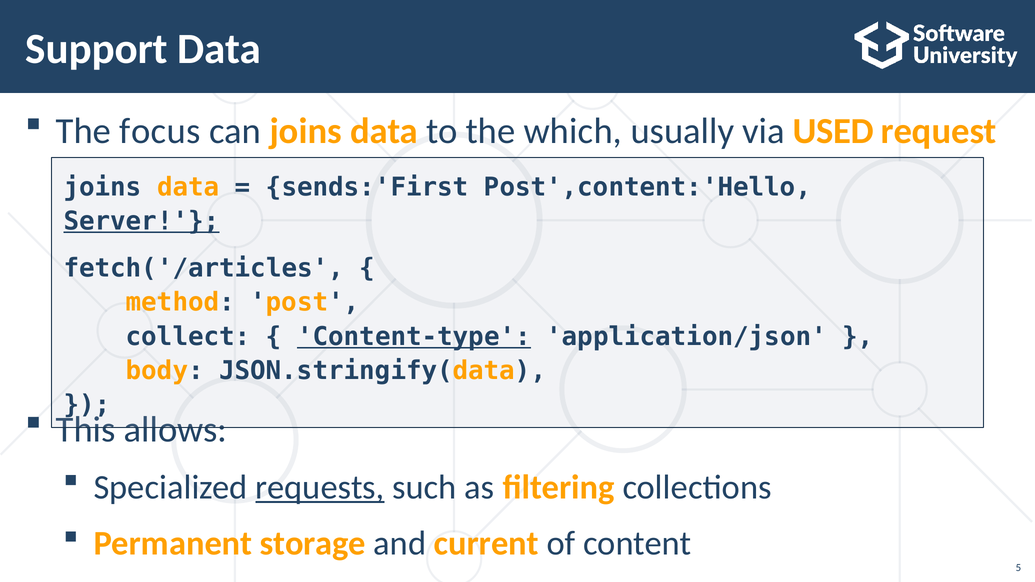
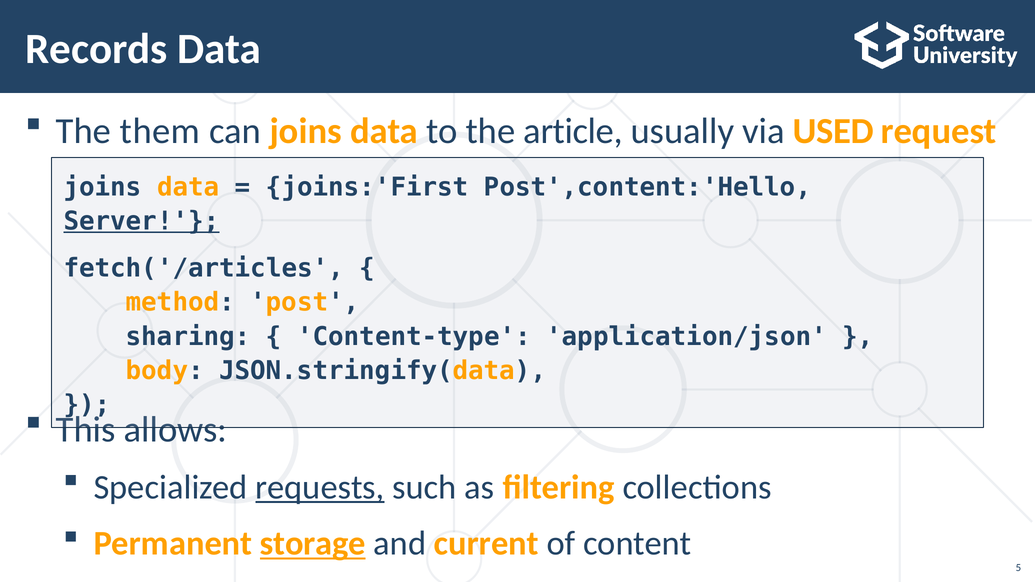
Support: Support -> Records (96, 49)
focus: focus -> them (160, 131)
which: which -> article (573, 131)
sends:'First: sends:'First -> joins:'First (367, 187)
collect: collect -> sharing (188, 337)
Content-type underline: present -> none (414, 337)
storage underline: none -> present (313, 544)
